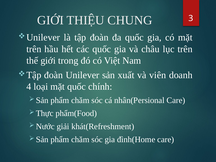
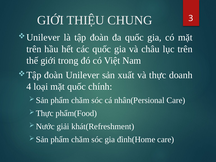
viên: viên -> thực (158, 75)
